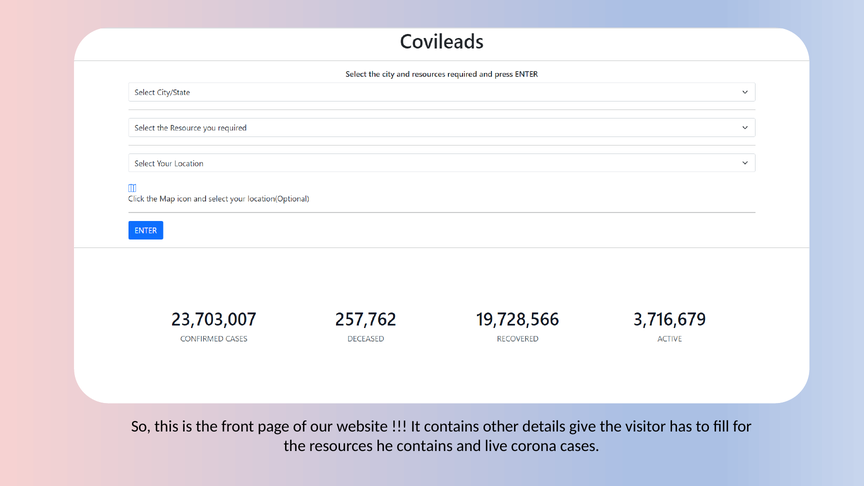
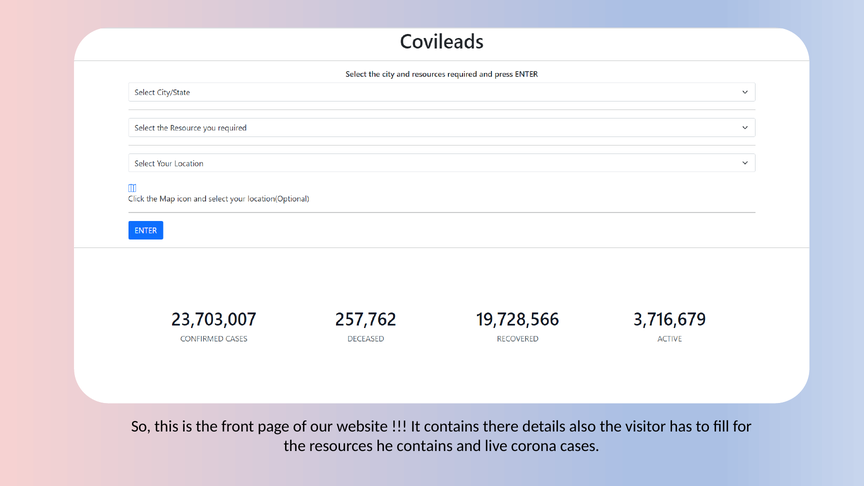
other: other -> there (501, 427)
give: give -> also (583, 427)
